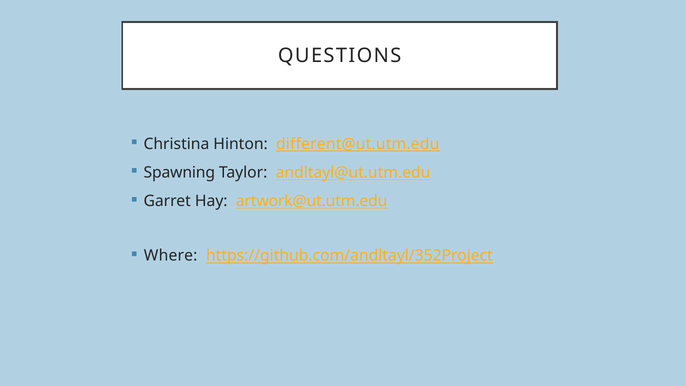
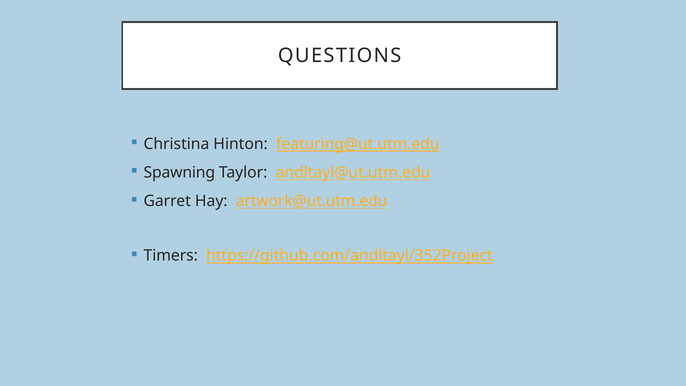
different@ut.utm.edu: different@ut.utm.edu -> featuring@ut.utm.edu (358, 144)
Where: Where -> Timers (171, 256)
